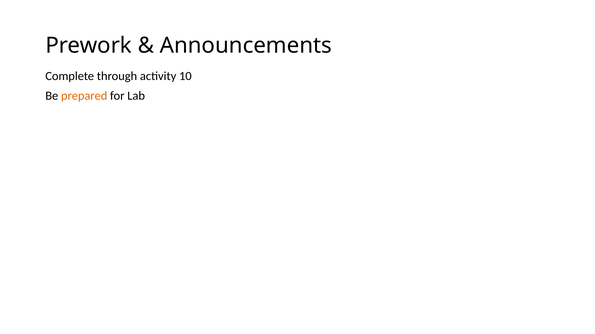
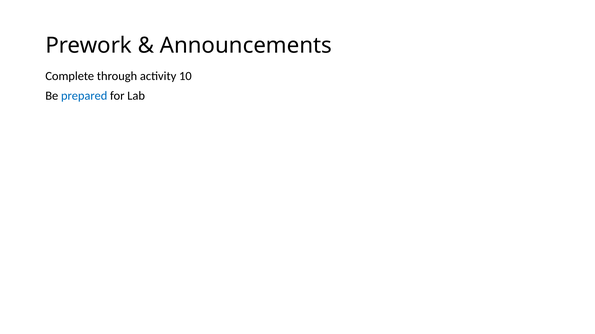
prepared colour: orange -> blue (84, 96)
